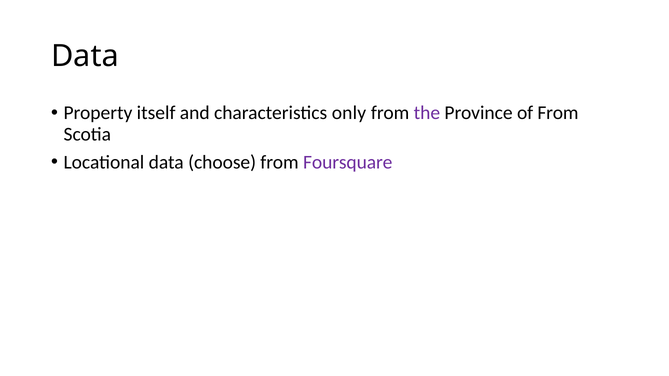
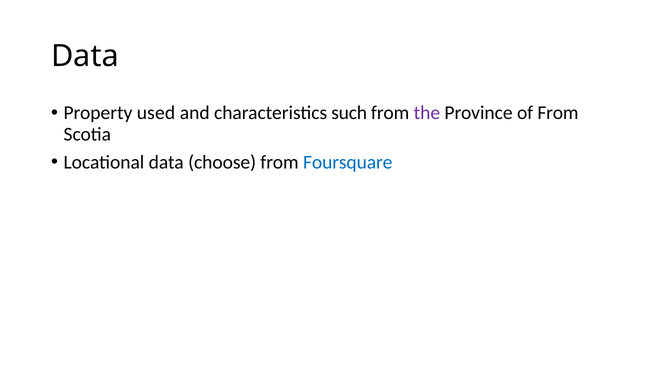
itself: itself -> used (156, 113)
only: only -> such (349, 113)
Foursquare colour: purple -> blue (348, 162)
